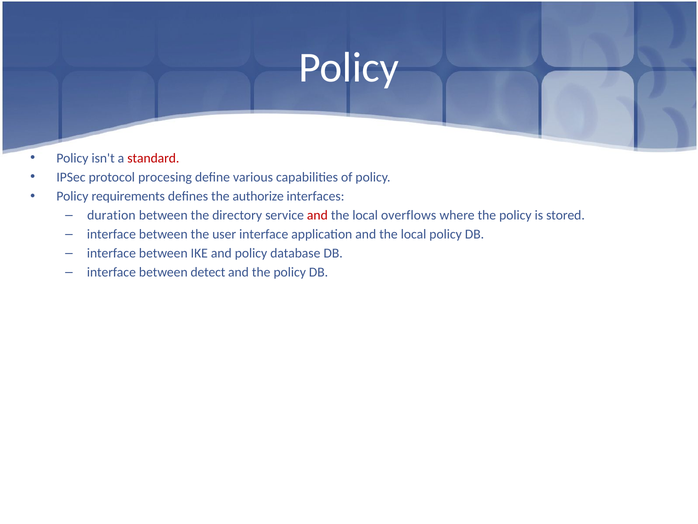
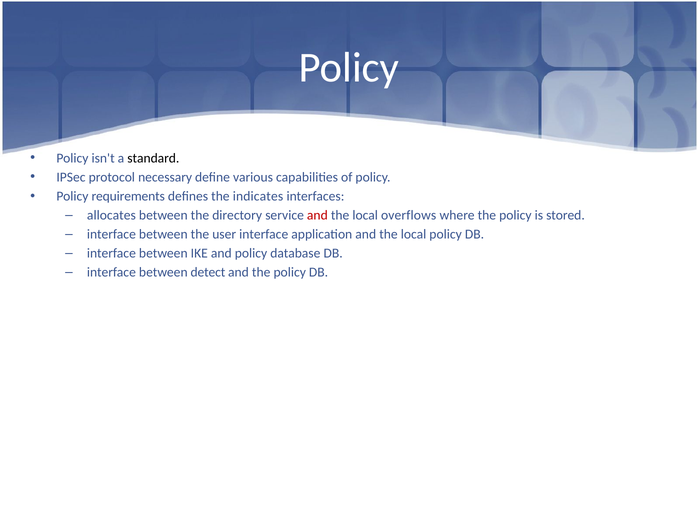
standard colour: red -> black (153, 158)
procesing: procesing -> necessary (165, 177)
authorize: authorize -> indicates (258, 196)
duration: duration -> allocates (111, 215)
